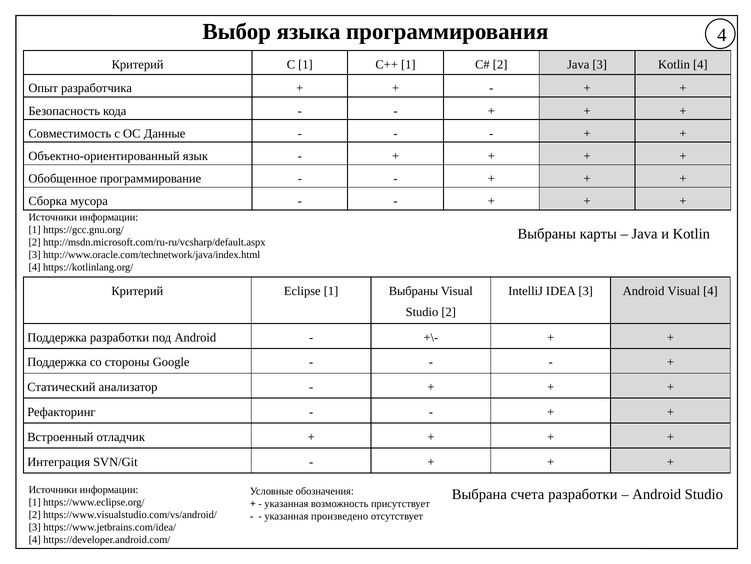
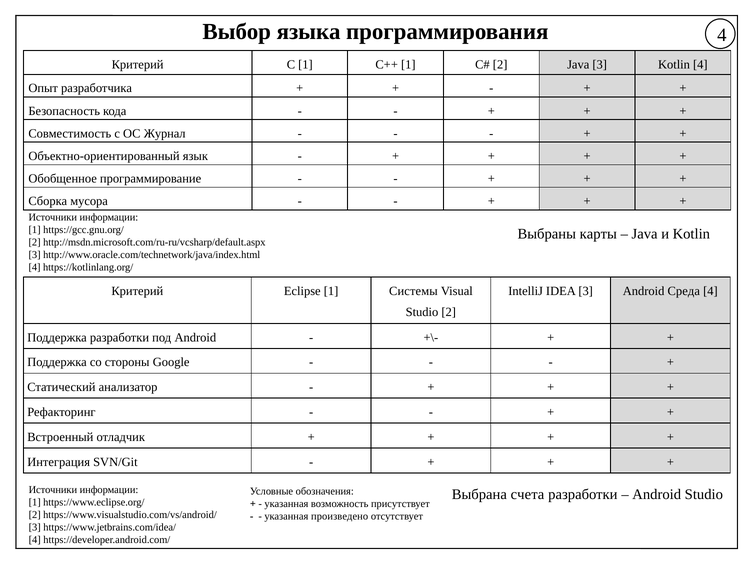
Данные: Данные -> Журнал (165, 133)
1 Выбраны: Выбраны -> Системы (413, 291)
Android Visual: Visual -> Среда (684, 291)
